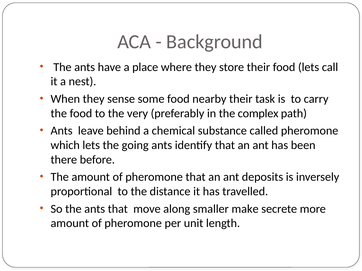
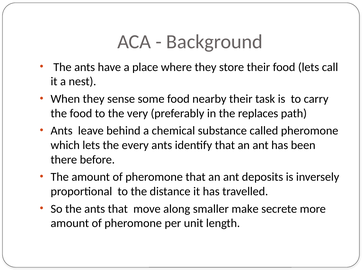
complex: complex -> replaces (258, 114)
going: going -> every (135, 145)
